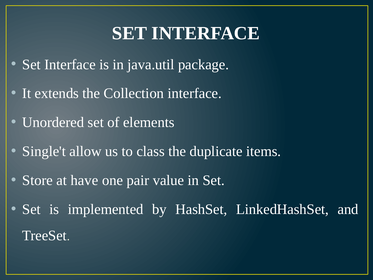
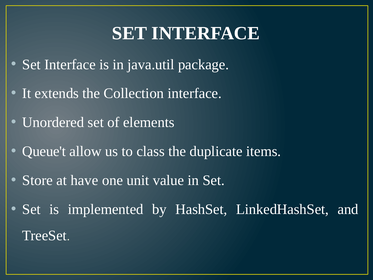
Single't: Single't -> Queue't (44, 151)
pair: pair -> unit (138, 180)
